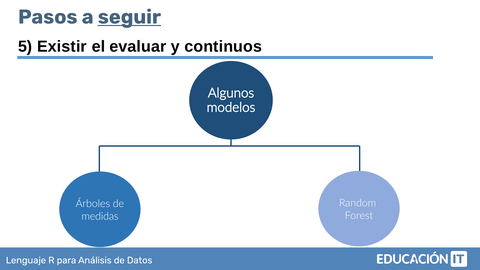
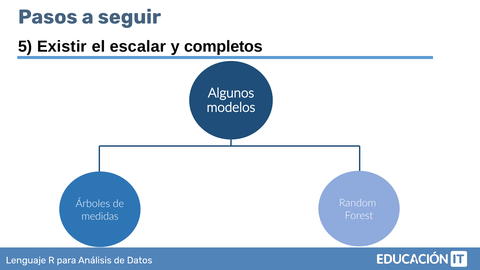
seguir underline: present -> none (129, 17)
evaluar: evaluar -> escalar (138, 46)
continuos: continuos -> completos (223, 46)
